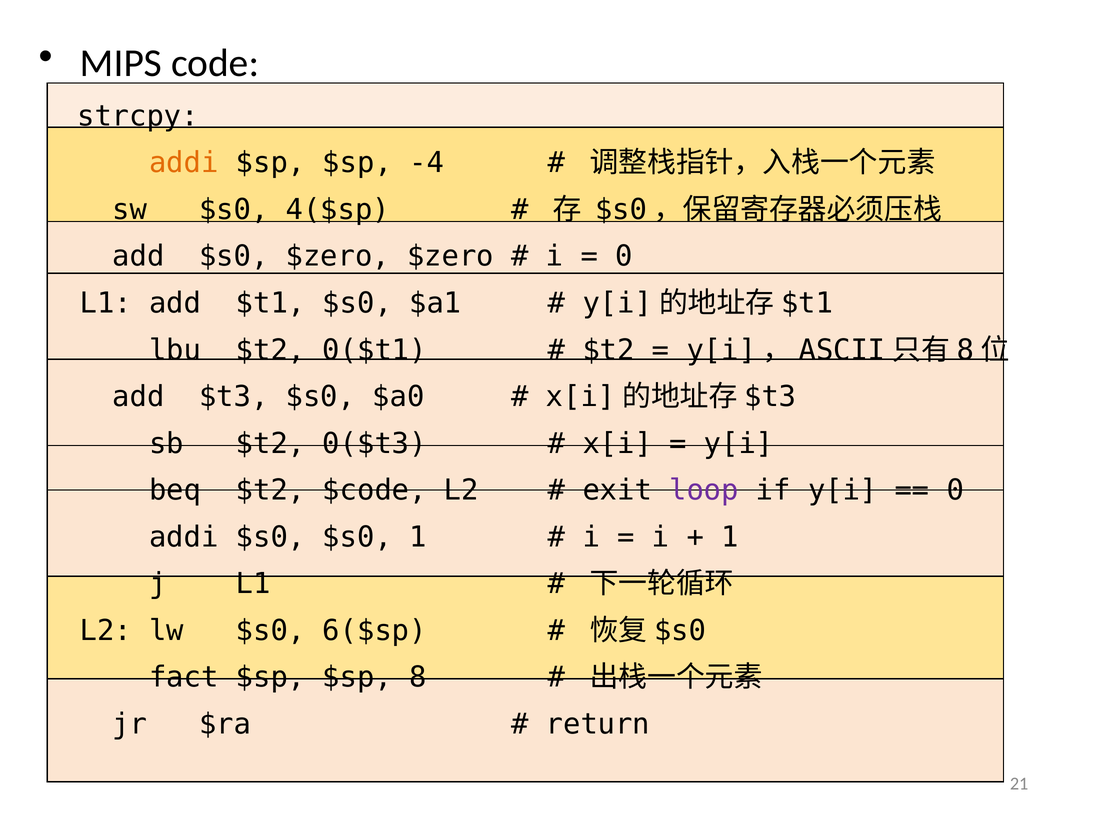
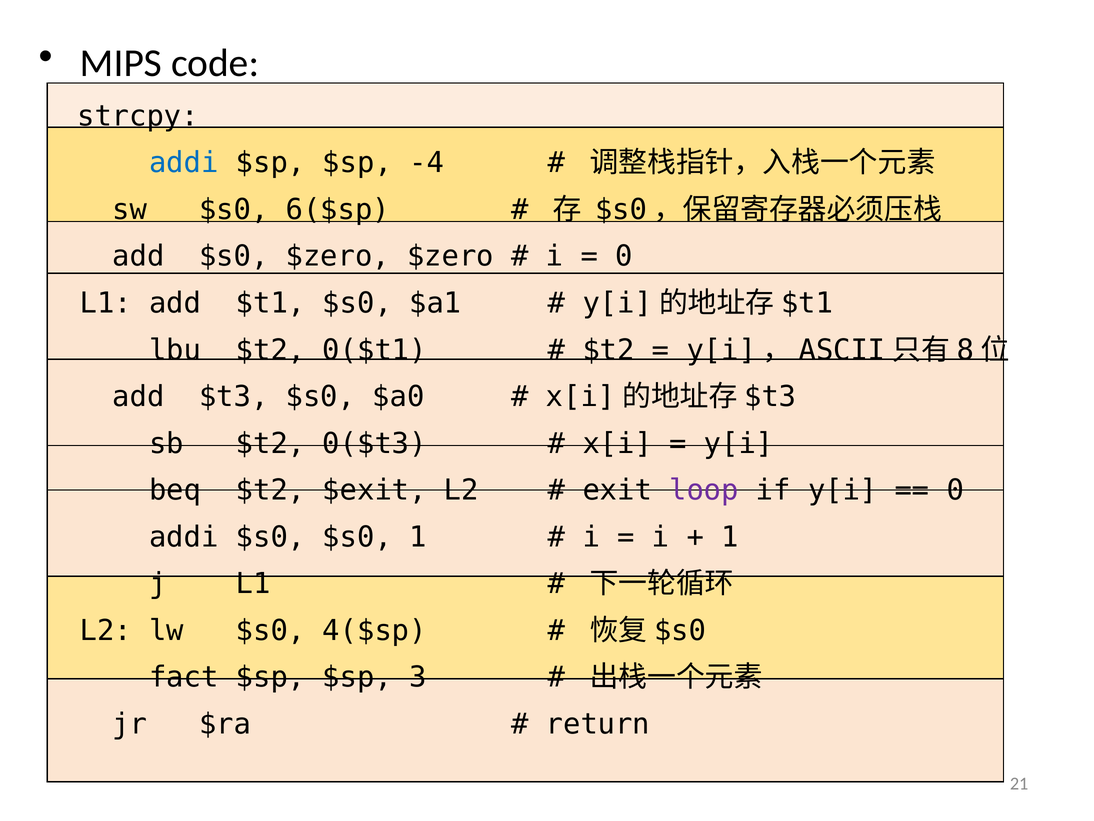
addi colour: orange -> blue (184, 163)
4($sp: 4($sp -> 6($sp (338, 210)
$code: $code -> $exit (375, 490)
6($sp: 6($sp -> 4($sp (375, 630)
8: 8 -> 3 (418, 677)
